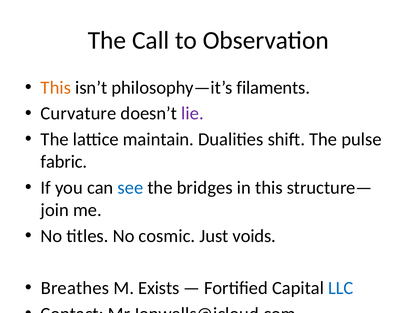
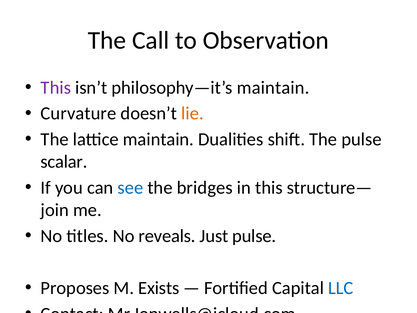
This colour: orange -> purple (56, 87)
philosophy—it’s filaments: filaments -> maintain (273, 87)
lie colour: purple -> orange (193, 113)
fabric: fabric -> scalar (64, 162)
cosmic: cosmic -> reveals (167, 236)
Just voids: voids -> pulse (254, 236)
Breathes: Breathes -> Proposes (75, 288)
